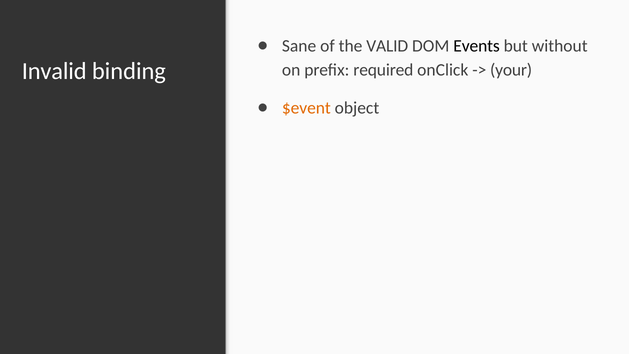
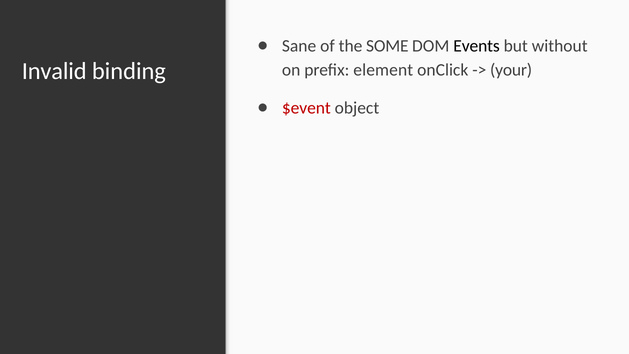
VALID: VALID -> SOME (387, 46)
required: required -> element (383, 70)
$event colour: orange -> red (306, 108)
